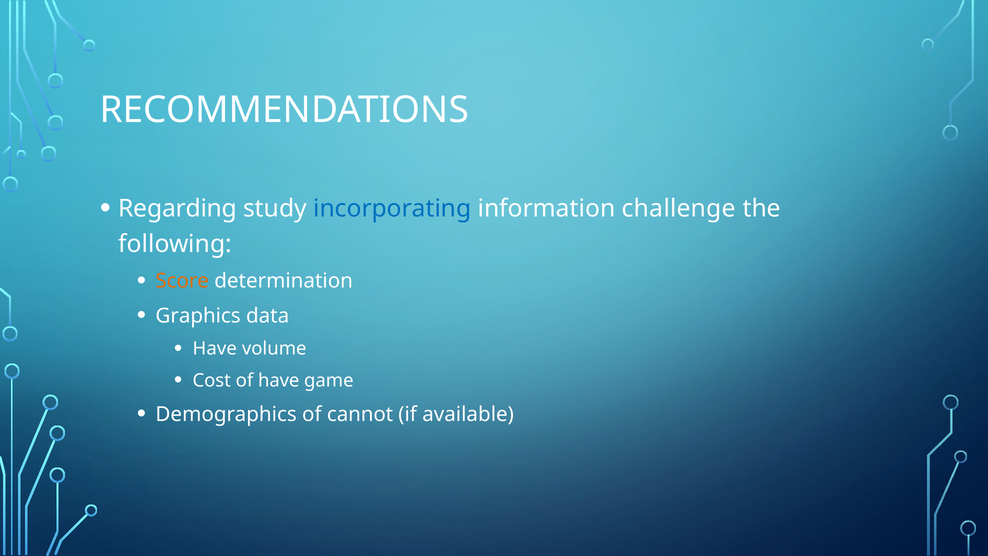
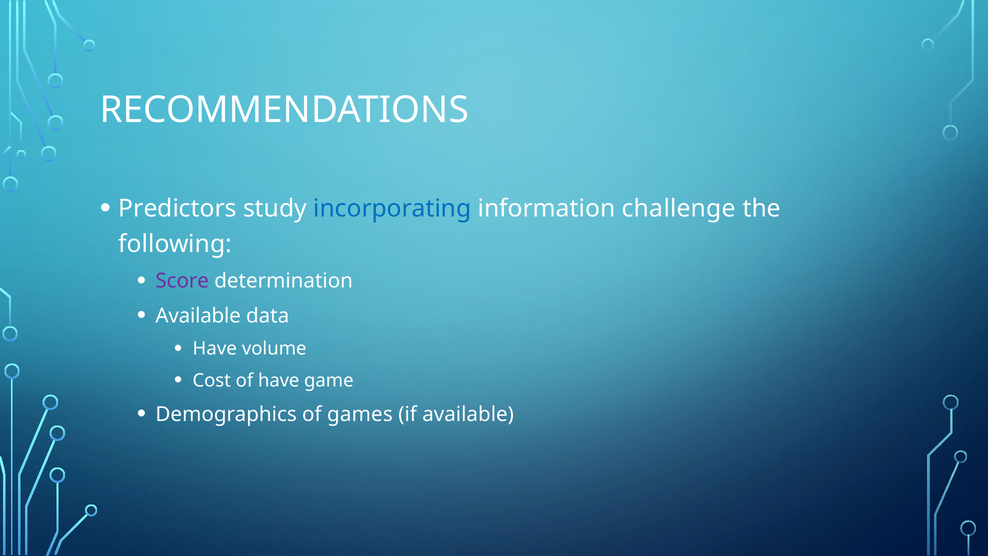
Regarding: Regarding -> Predictors (178, 208)
Score colour: orange -> purple (182, 281)
Graphics: Graphics -> Available (198, 316)
cannot: cannot -> games (360, 414)
